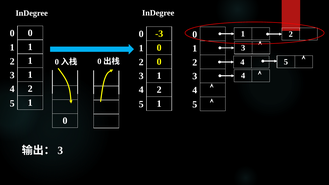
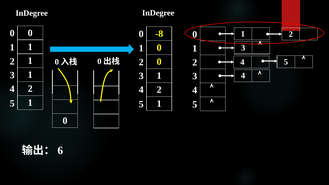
-3: -3 -> -8 (159, 34)
3: 3 -> 6 (60, 151)
